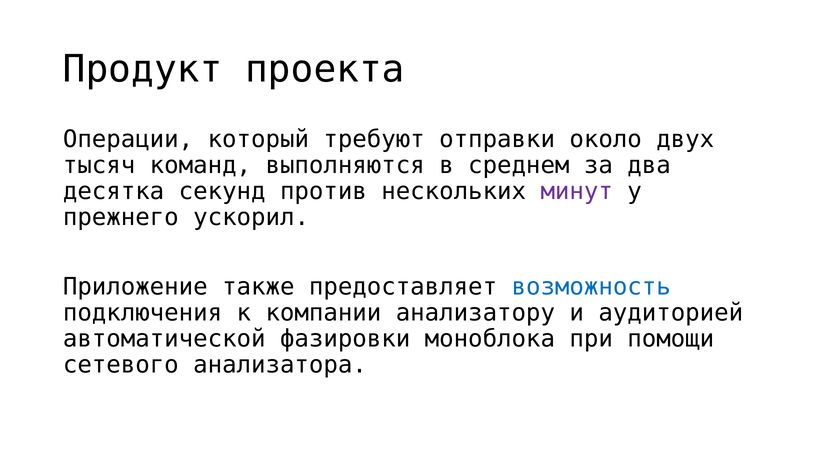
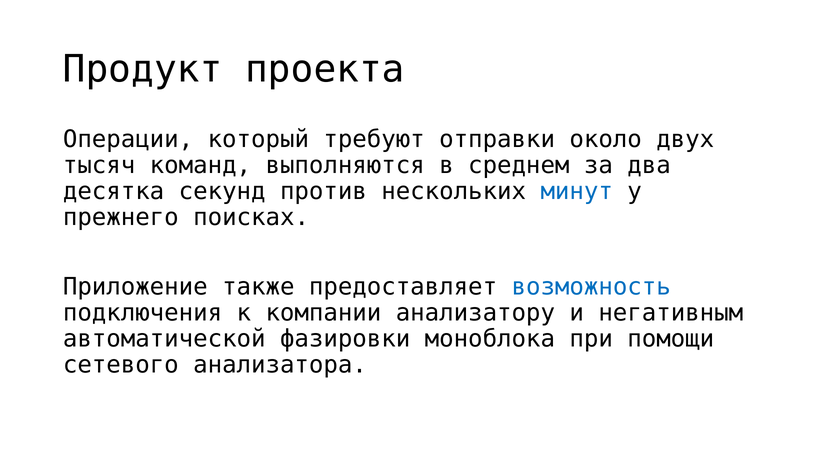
минут colour: purple -> blue (577, 192)
ускорил: ускорил -> поисках (251, 218)
аудиторией: аудиторией -> негативным (671, 313)
